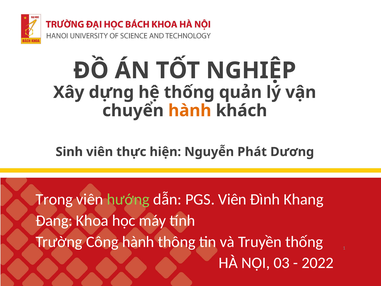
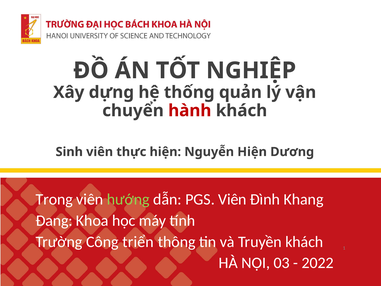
hành colour: orange -> red (190, 111)
Nguyễn Phát: Phát -> Hiện (252, 152)
Công hành: hành -> triển (138, 242)
Truyền thống: thống -> khách (304, 242)
